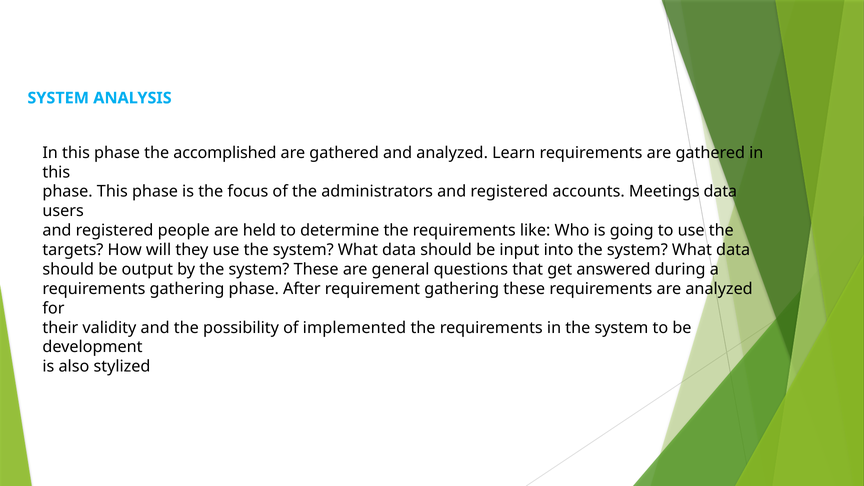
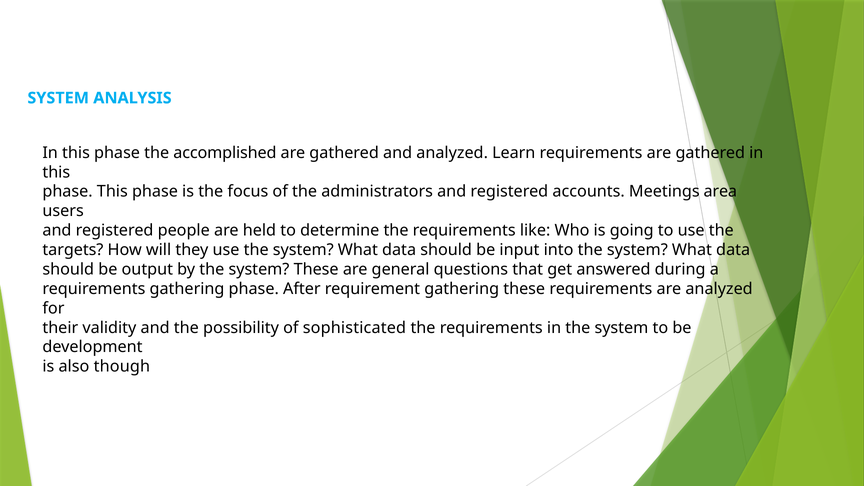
Meetings data: data -> area (720, 192)
implemented: implemented -> sophisticated (354, 328)
stylized: stylized -> though (122, 367)
